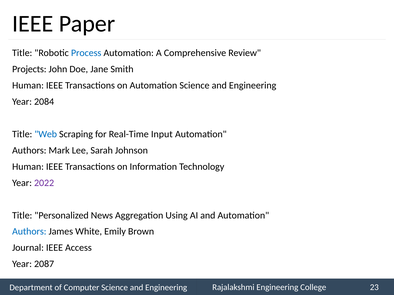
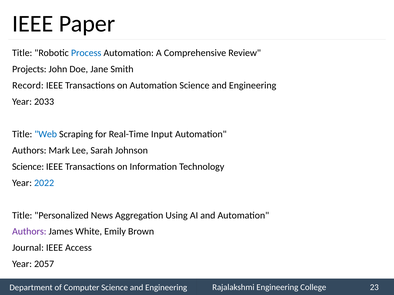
Human: Human -> Record (28, 85)
2084: 2084 -> 2033 (44, 102)
Human: Human -> Science (28, 167)
2022 colour: purple -> blue (44, 183)
Authors colour: blue -> purple (29, 232)
2087: 2087 -> 2057 (44, 264)
